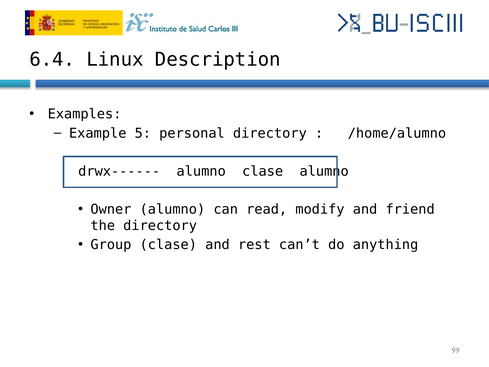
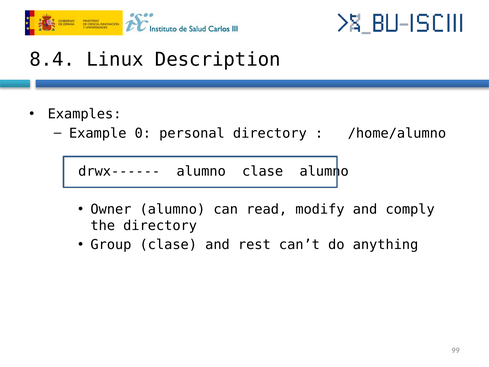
6.4: 6.4 -> 8.4 (52, 60)
5: 5 -> 0 (143, 133)
friend: friend -> comply (410, 209)
